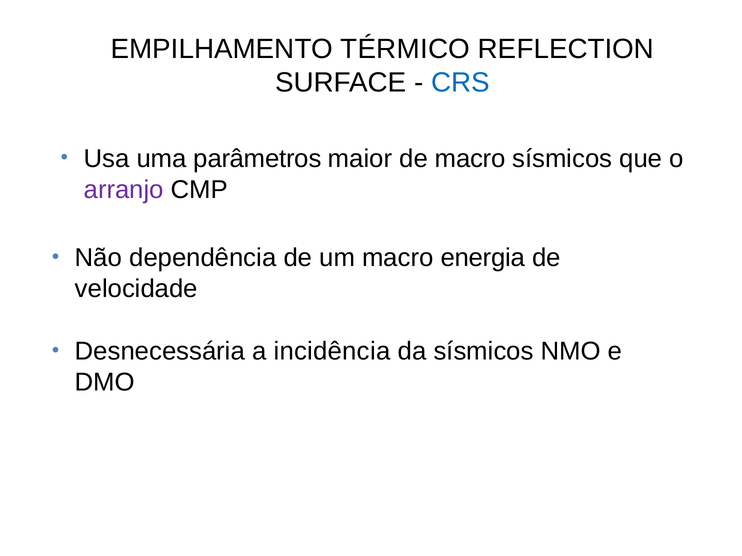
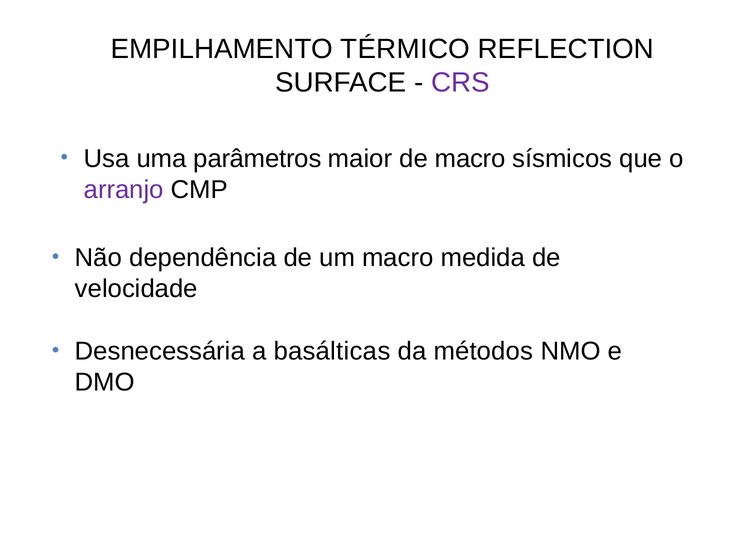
CRS colour: blue -> purple (460, 83)
energia: energia -> medida (483, 258)
incidência: incidência -> basálticas (332, 352)
da sísmicos: sísmicos -> métodos (483, 352)
